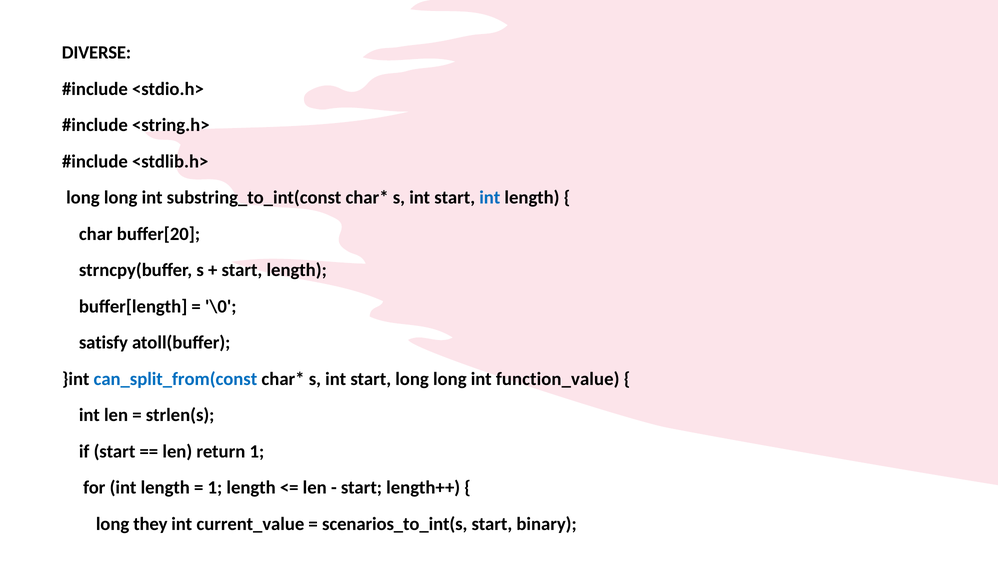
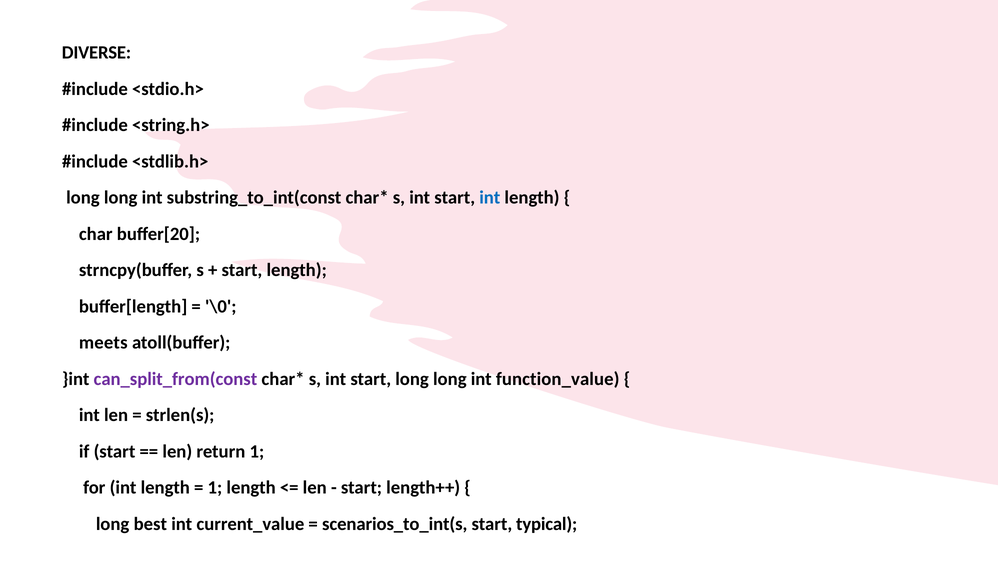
satisfy: satisfy -> meets (103, 342)
can_split_from(const colour: blue -> purple (175, 379)
they: they -> best (150, 523)
binary: binary -> typical (547, 523)
